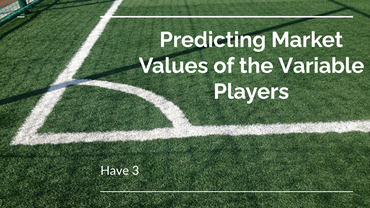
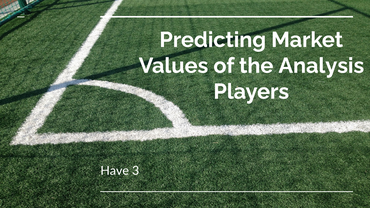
Variable: Variable -> Analysis (321, 66)
